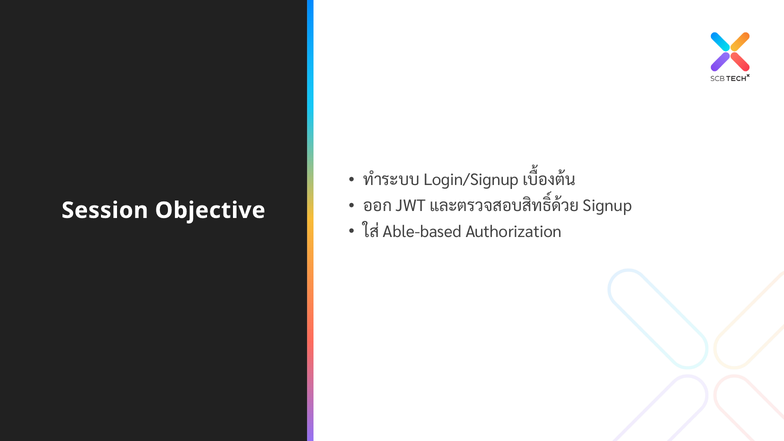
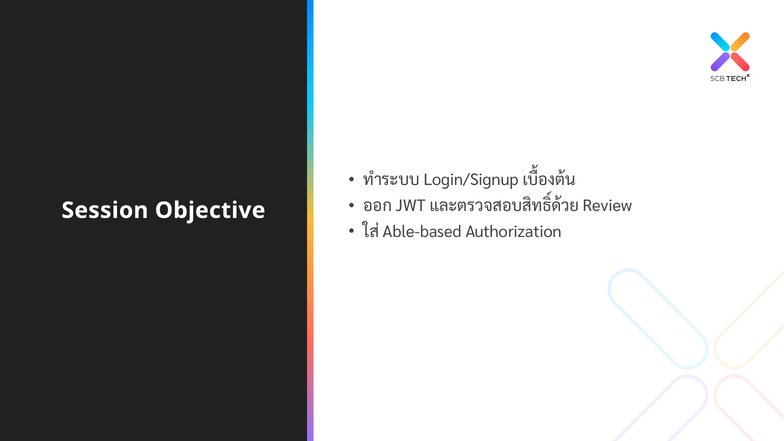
Signup: Signup -> Review (608, 206)
